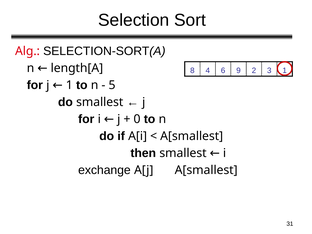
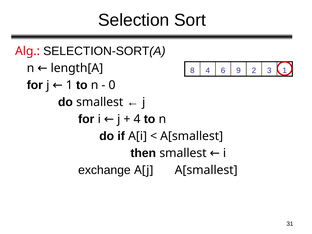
5: 5 -> 0 (112, 85)
0: 0 -> 4 (137, 119)
